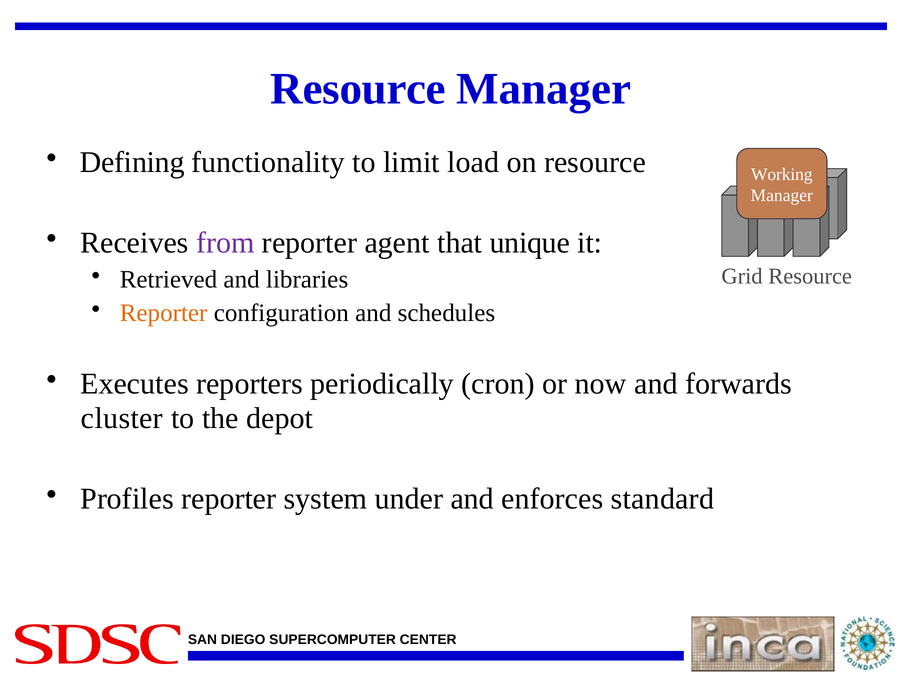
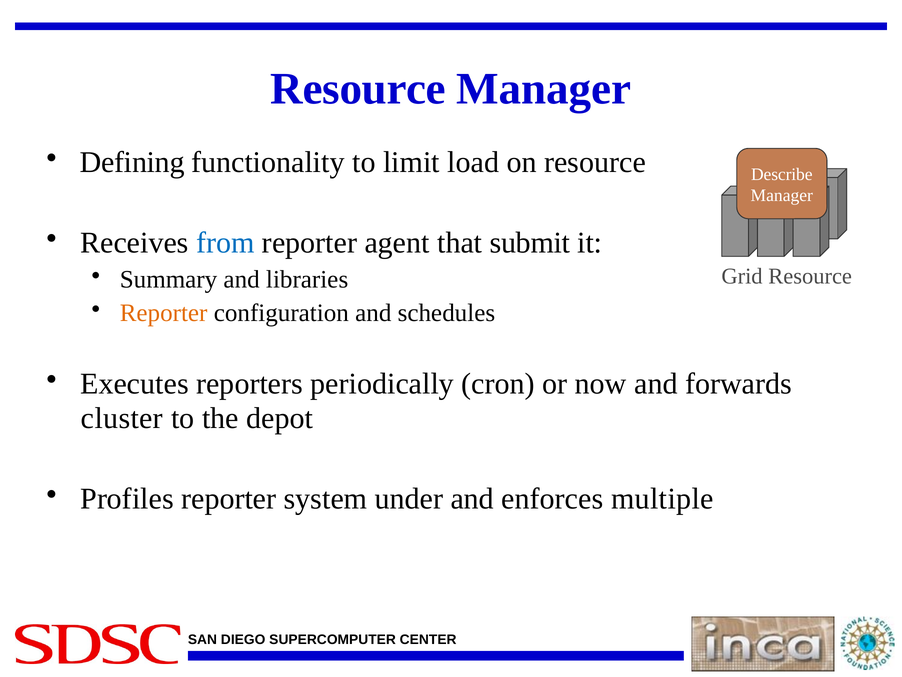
Working: Working -> Describe (782, 174)
from colour: purple -> blue (225, 243)
unique: unique -> submit (530, 243)
Retrieved: Retrieved -> Summary (169, 279)
standard: standard -> multiple (662, 499)
